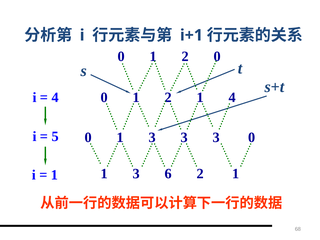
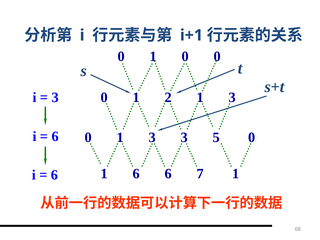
2: 2 -> 0 (185, 56)
4: 4 -> 3 (55, 97)
4: 4 -> 3 (232, 97)
5: 5 -> 6 (55, 136)
3: 3 -> 5 (216, 137)
3: 3 -> 6 (136, 174)
6 2: 2 -> 7 (200, 174)
1: 1 -> 6 (54, 175)
